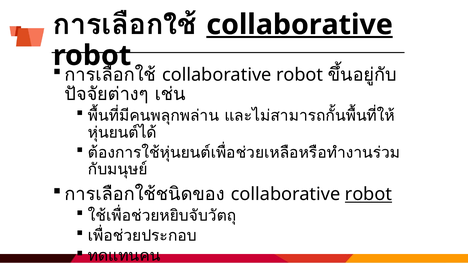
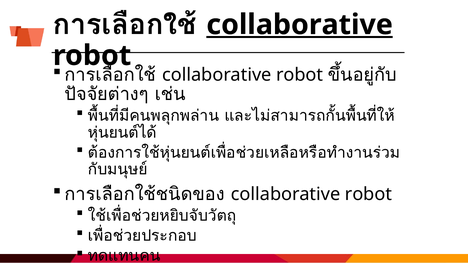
robot underline: present -> none (368, 194)
